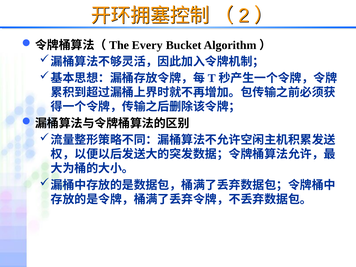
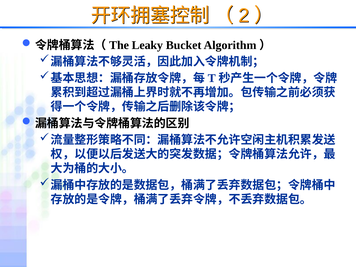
Every: Every -> Leaky (147, 45)
